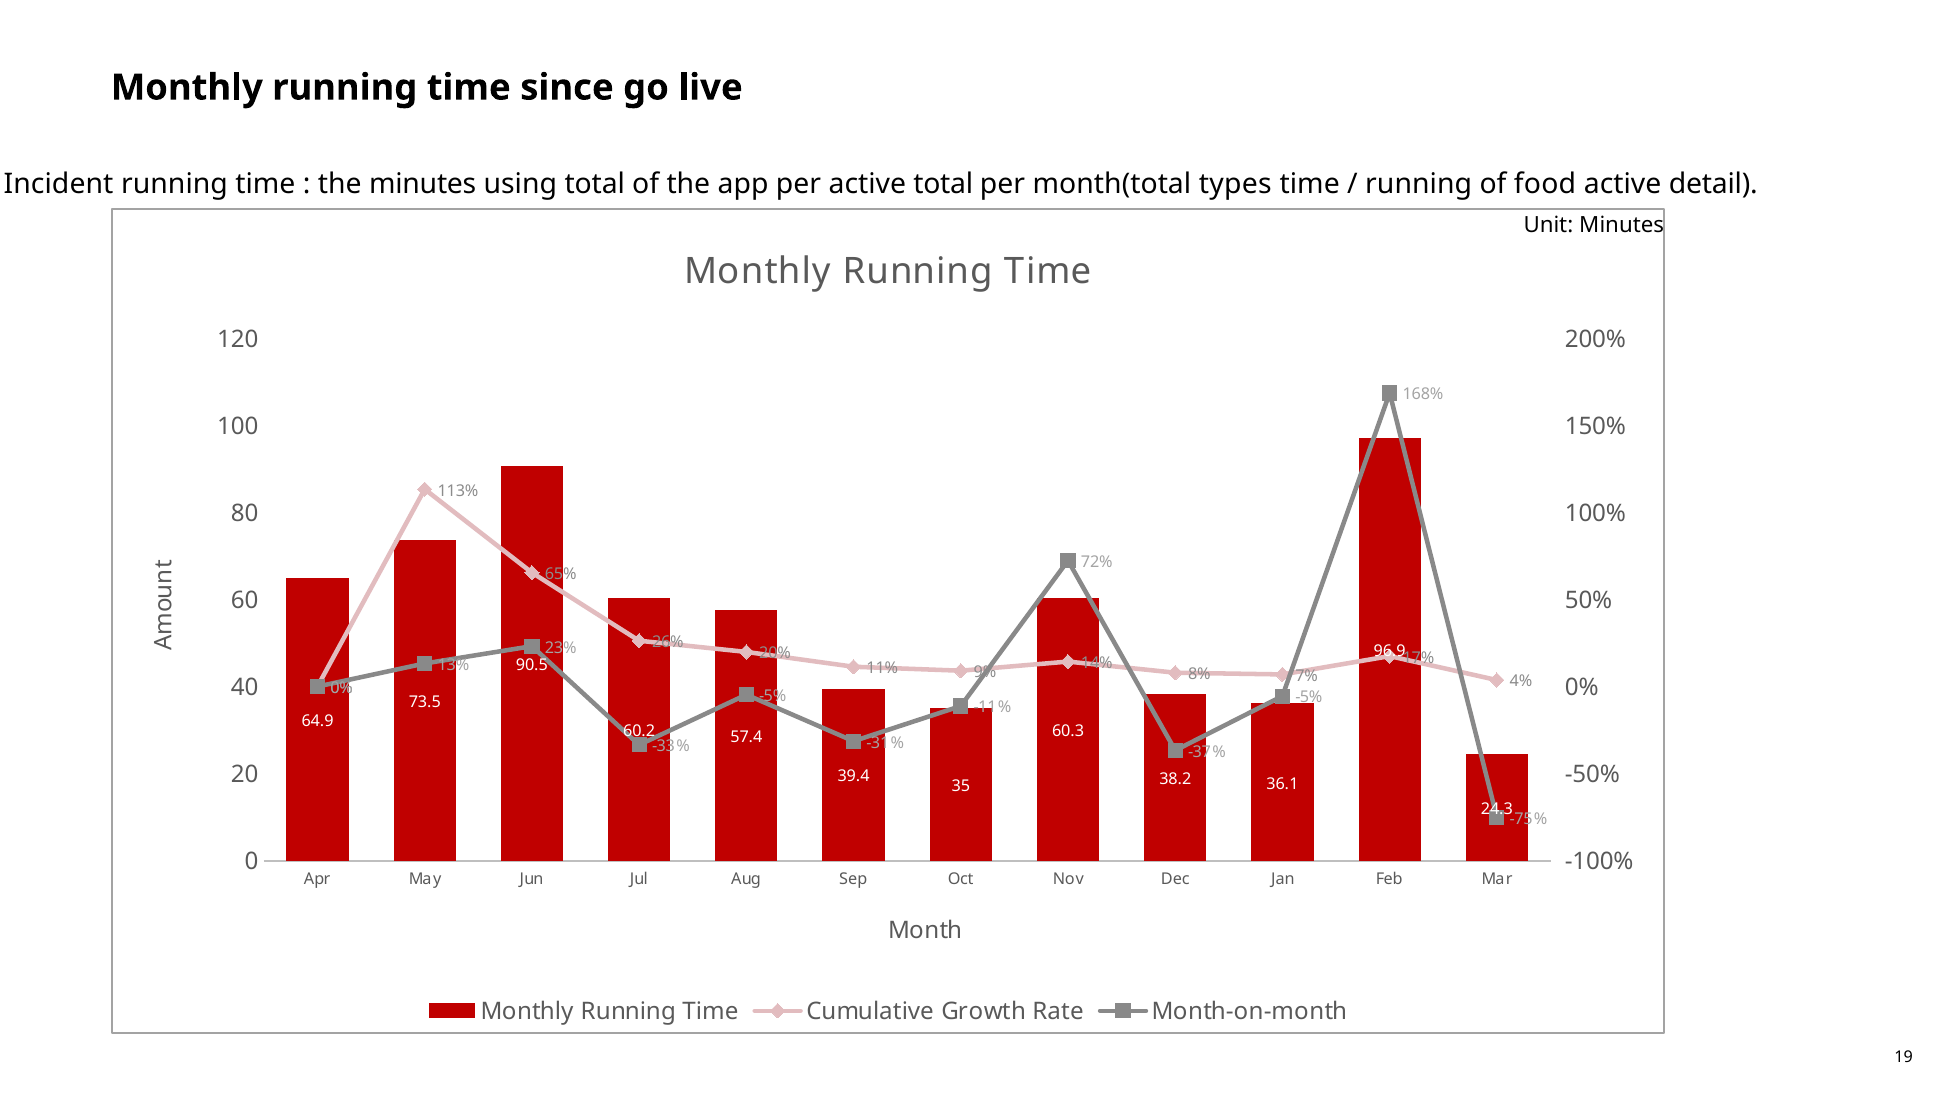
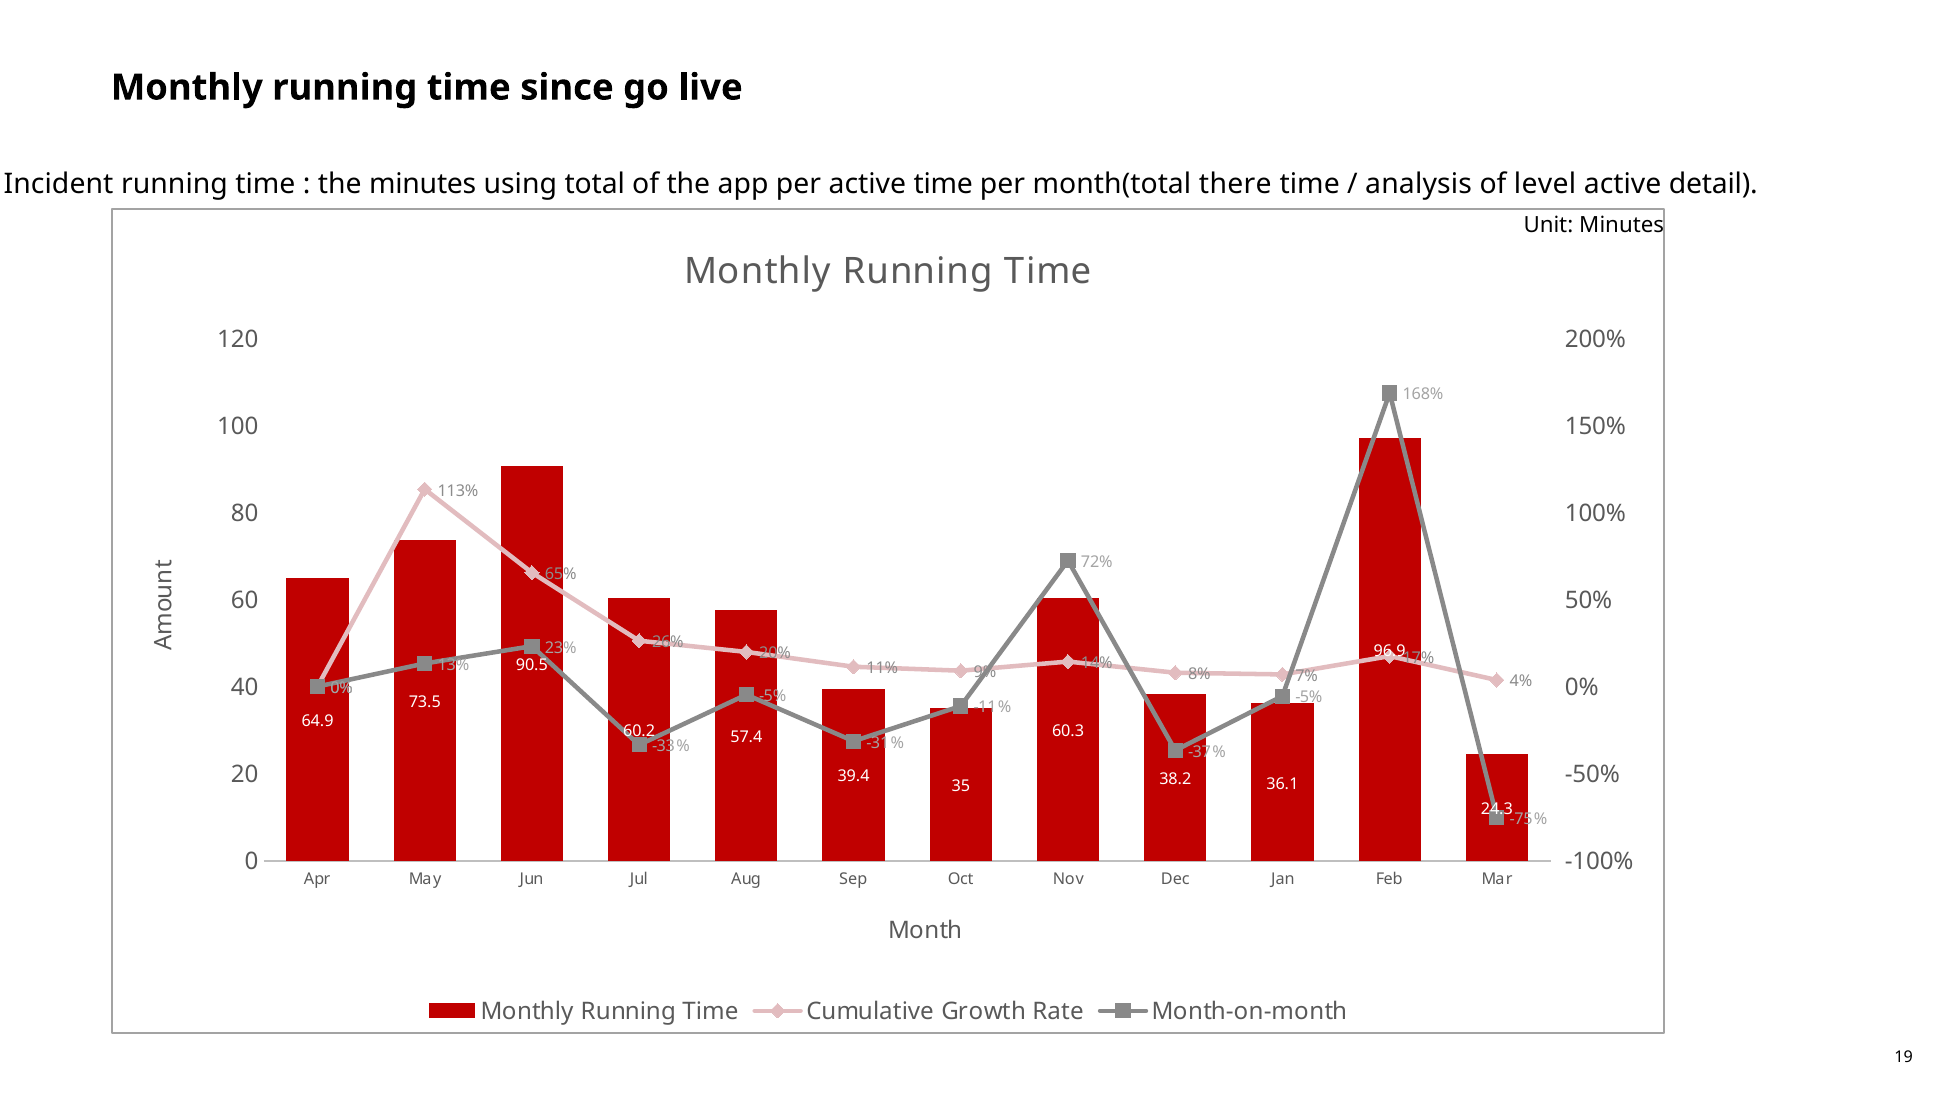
active total: total -> time (943, 184)
types: types -> there (1235, 184)
running: running -> analysis (1419, 184)
food: food -> level (1545, 184)
